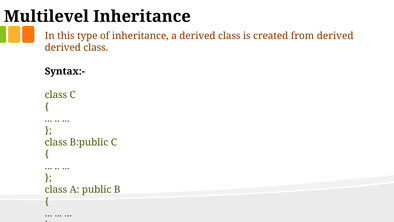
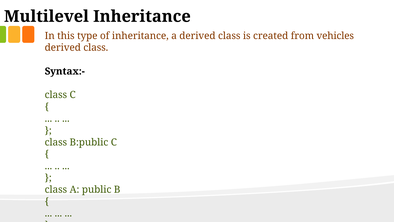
from derived: derived -> vehicles (335, 36)
